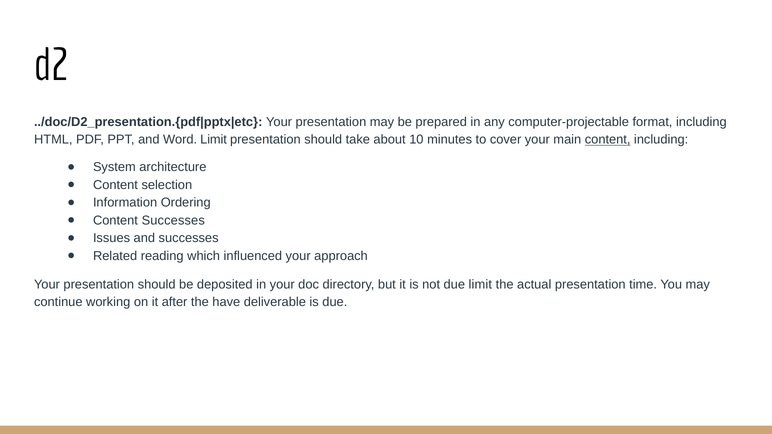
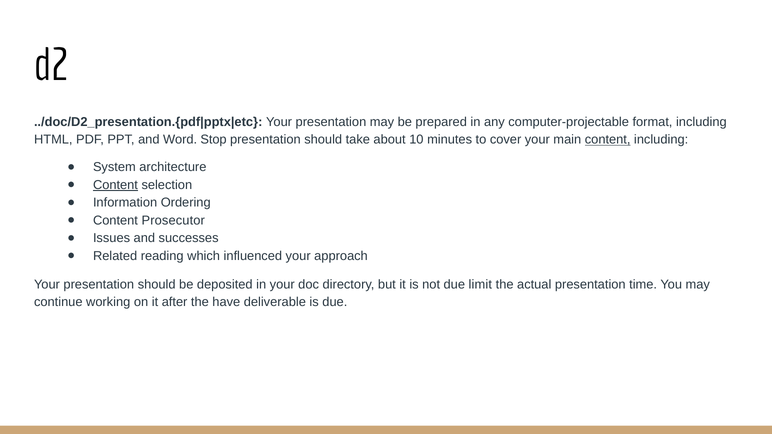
Word Limit: Limit -> Stop (214, 140)
Content underline: none -> present (115, 185)
Content Successes: Successes -> Prosecutor (173, 220)
